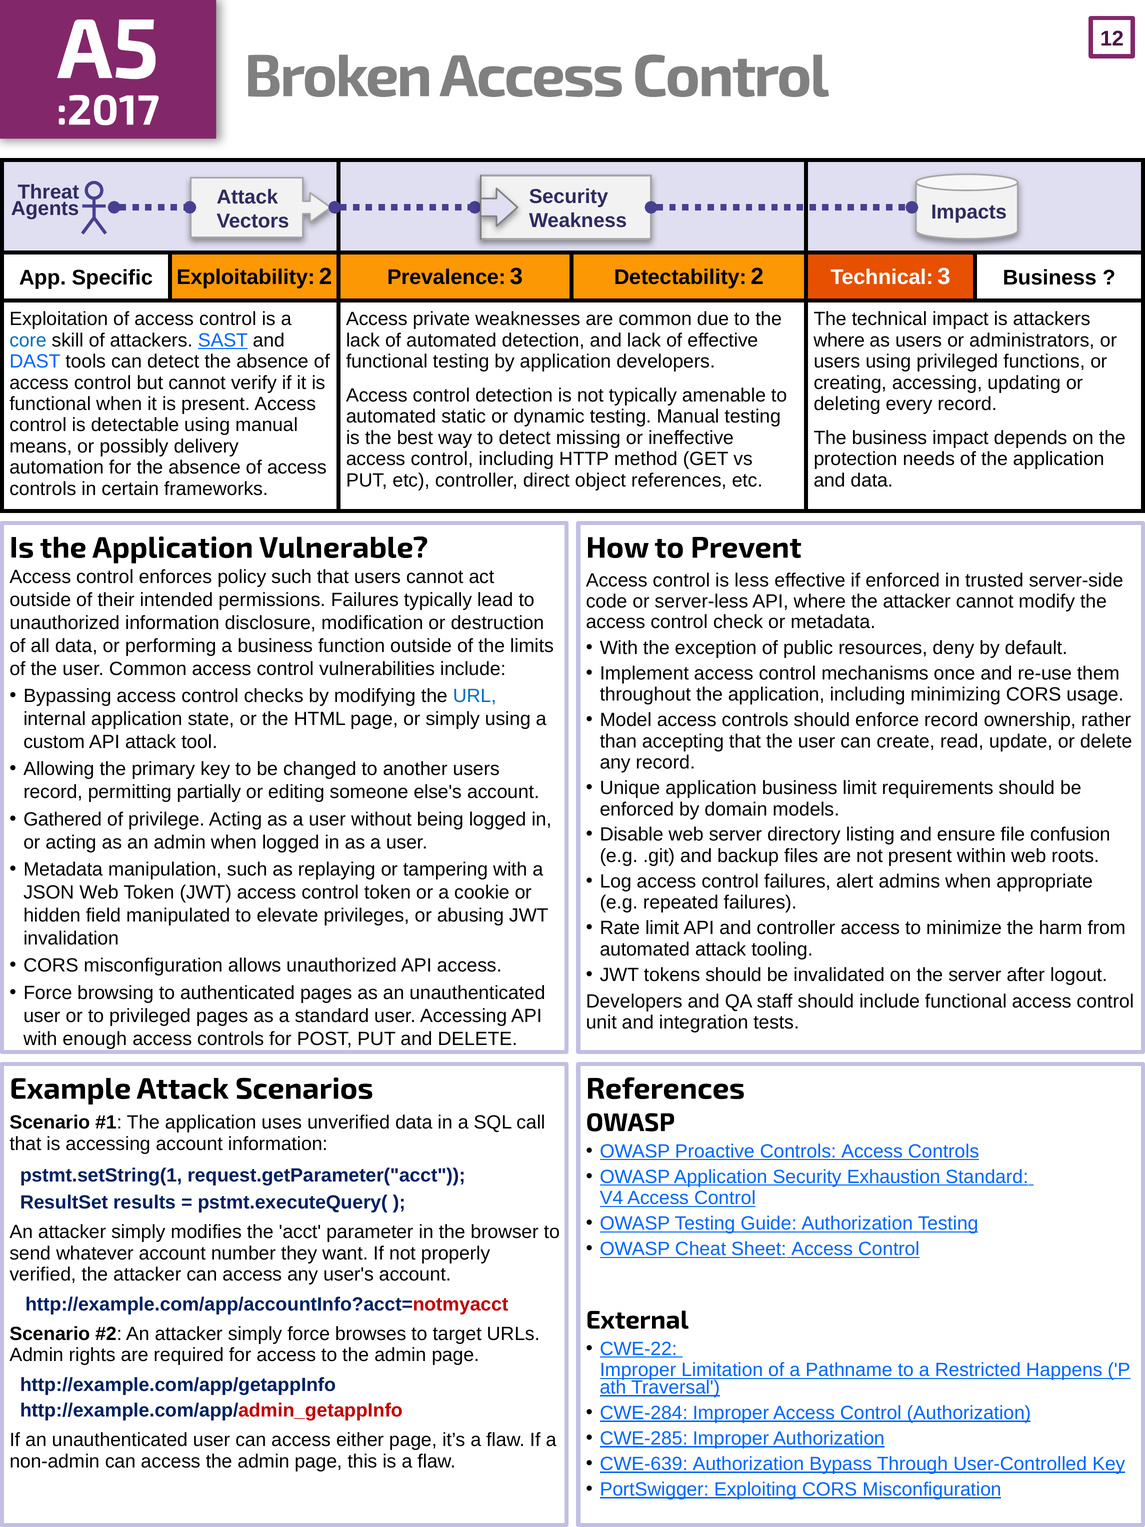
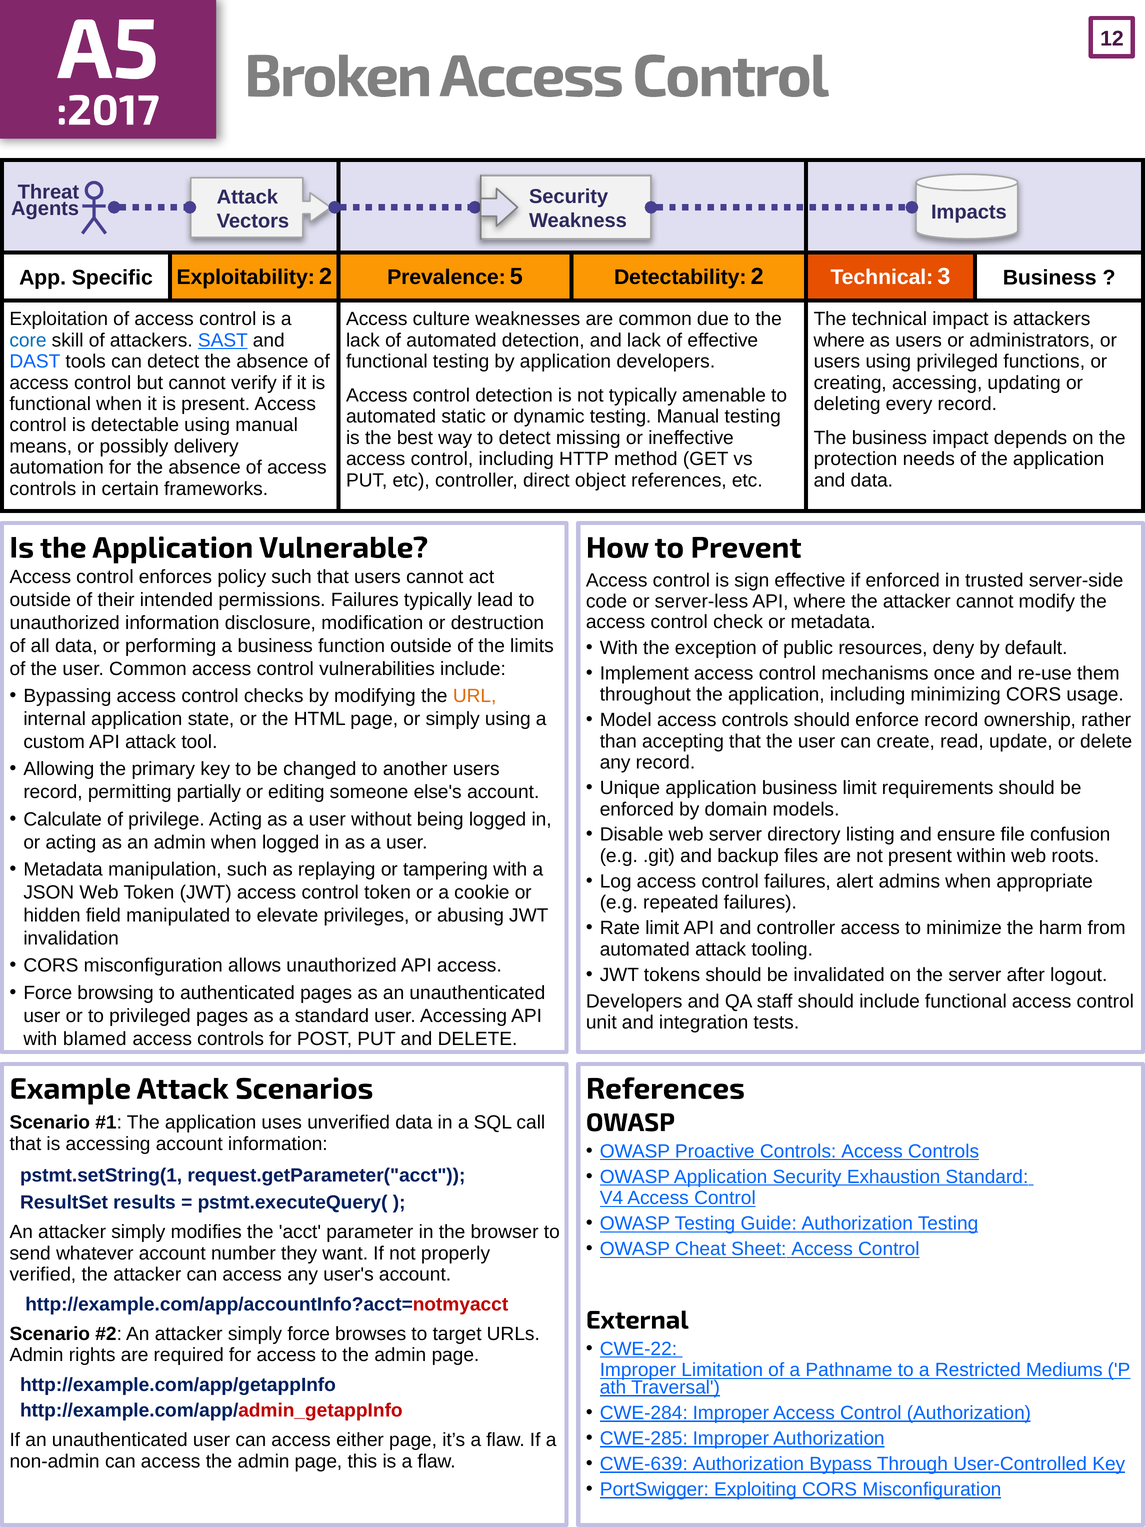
Prevalence 3: 3 -> 5 (516, 277)
private: private -> culture (441, 319)
less: less -> sign (752, 581)
URL colour: blue -> orange (475, 696)
Gathered: Gathered -> Calculate (63, 819)
enough: enough -> blamed (95, 1039)
Happens: Happens -> Mediums (1064, 1370)
